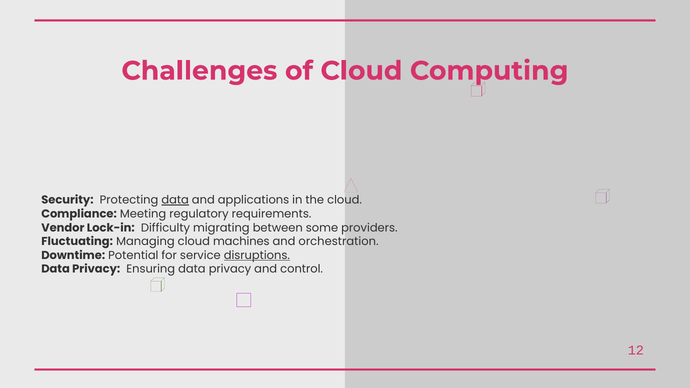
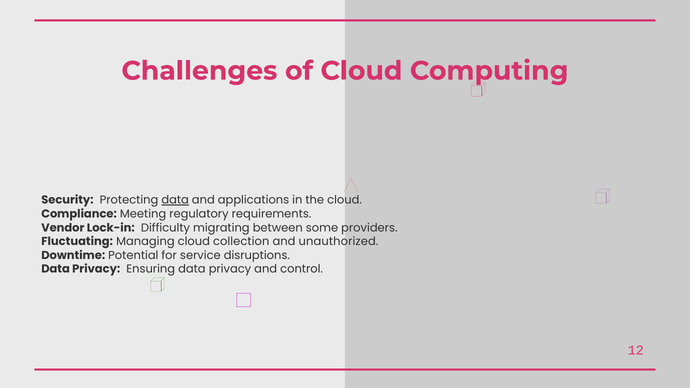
machines: machines -> collection (241, 242)
orchestration: orchestration -> unauthorized (338, 242)
disruptions underline: present -> none (257, 255)
